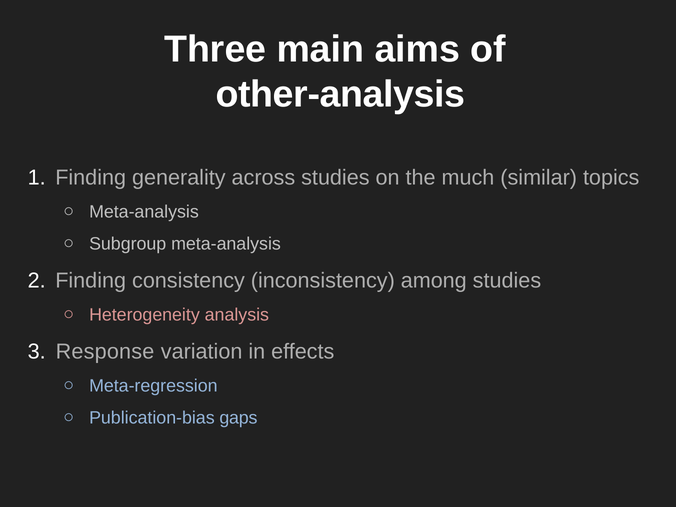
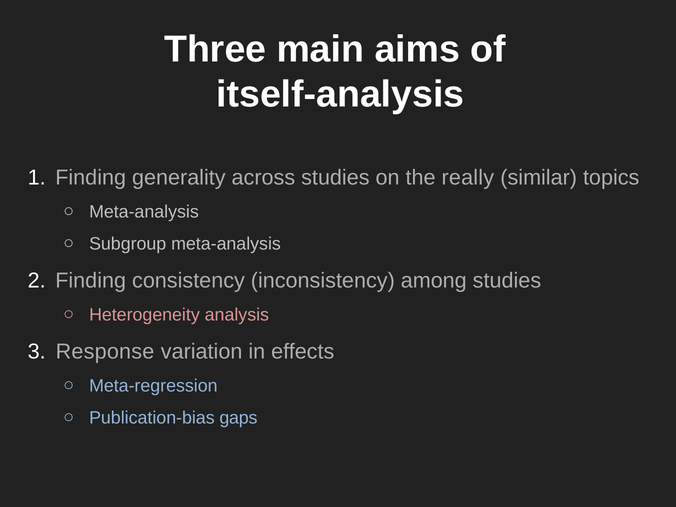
other-analysis: other-analysis -> itself-analysis (340, 94)
much: much -> really (468, 178)
